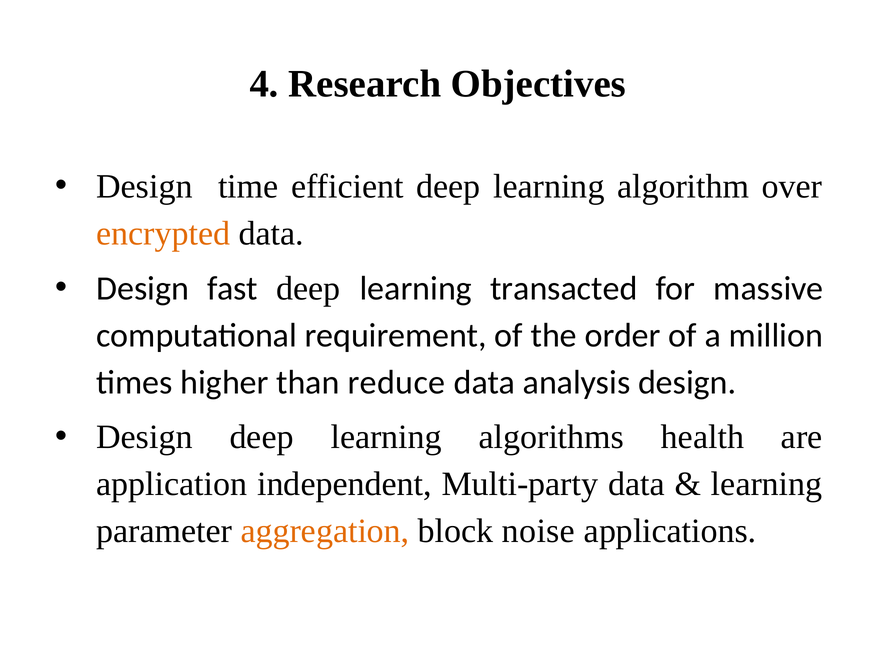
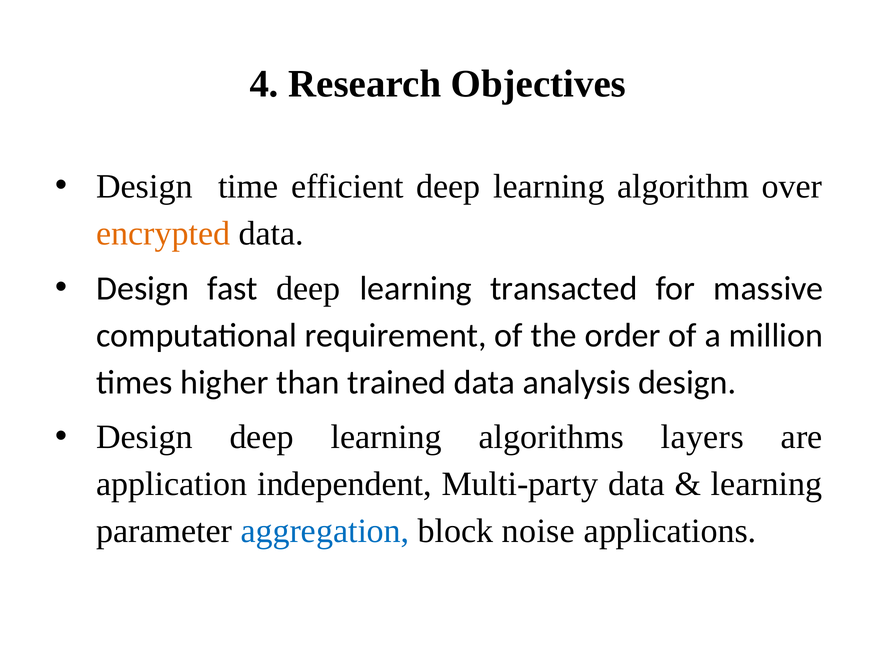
reduce: reduce -> trained (397, 382)
health: health -> layers (702, 437)
aggregation colour: orange -> blue (325, 531)
